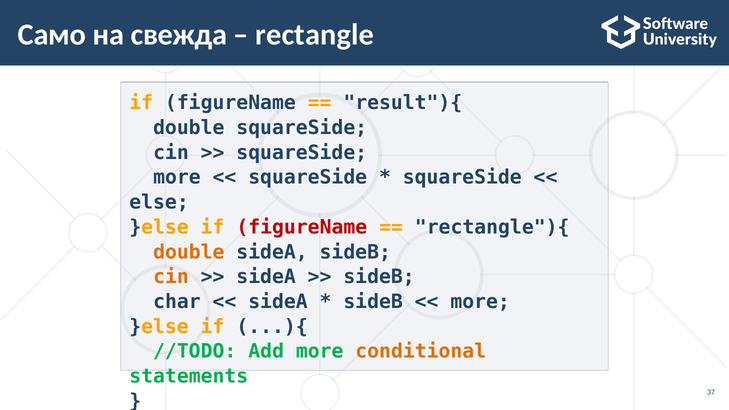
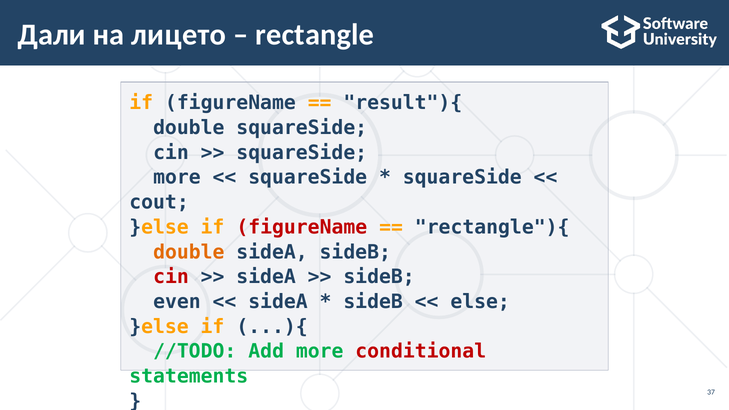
Само: Само -> Дали (52, 35)
свежда: свежда -> лицето (179, 35)
еlse: еlse -> cout (159, 202)
cin colour: orange -> red (171, 277)
char: char -> еven (177, 302)
more: more -> else (480, 302)
conditional colour: orange -> red (421, 351)
